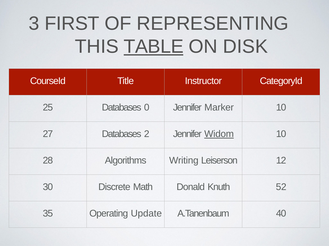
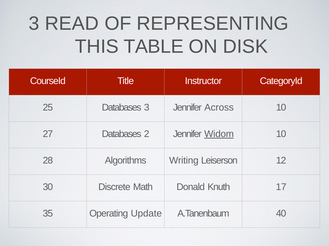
FIRST: FIRST -> READ (72, 24)
TABLE underline: present -> none (154, 47)
Databases 0: 0 -> 3 (147, 108)
Marker: Marker -> Across (219, 108)
52: 52 -> 17 (281, 188)
